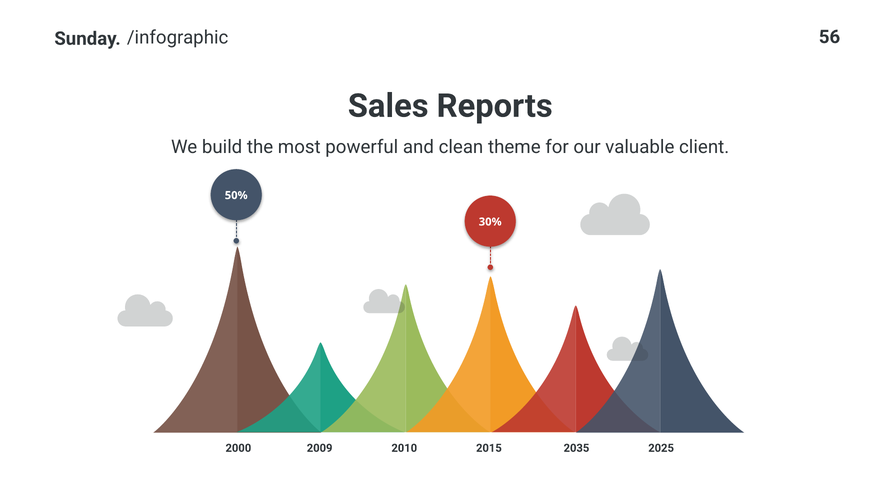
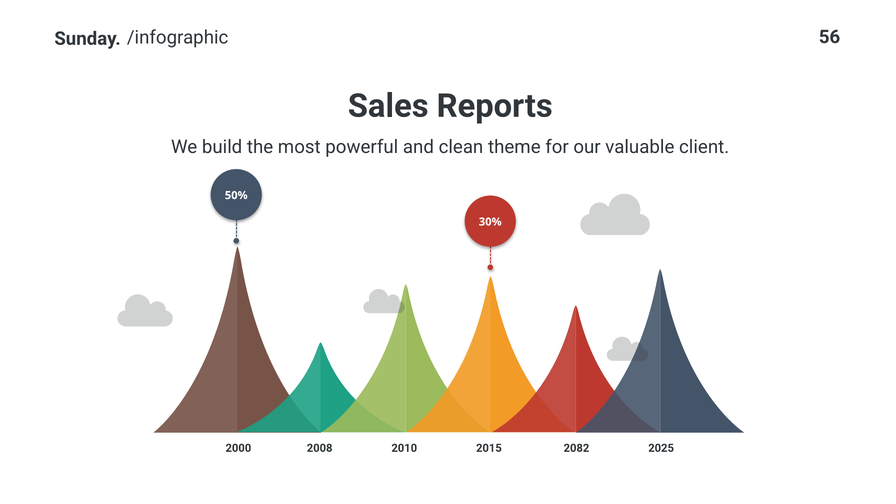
2009: 2009 -> 2008 (320, 448)
2035: 2035 -> 2082 (576, 448)
